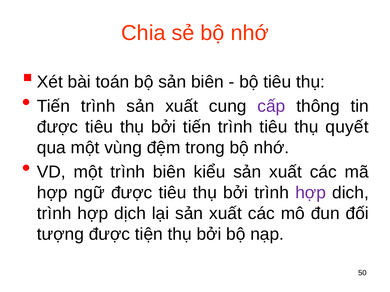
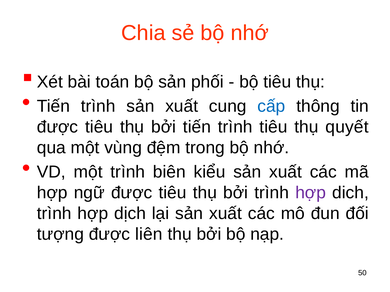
sản biên: biên -> phối (207, 82)
cấp colour: purple -> blue (271, 106)
tiện: tiện -> liên (149, 235)
